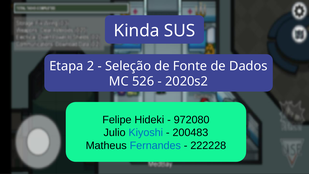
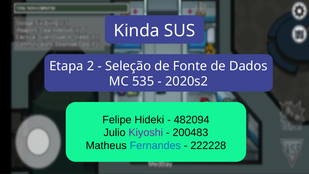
526: 526 -> 535 (143, 81)
972080: 972080 -> 482094 (192, 120)
Kiyoshi colour: blue -> purple (146, 133)
